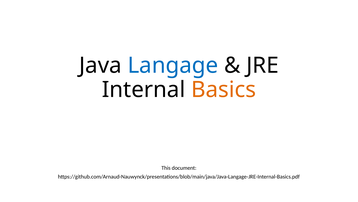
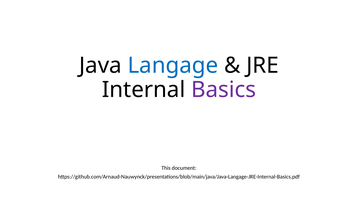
Basics colour: orange -> purple (224, 89)
